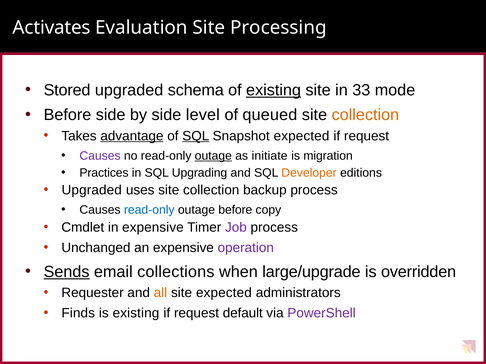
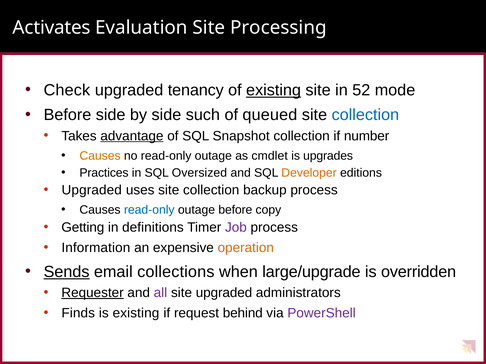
Stored: Stored -> Check (67, 90)
schema: schema -> tenancy (196, 90)
33: 33 -> 52 (361, 90)
level: level -> such (203, 115)
collection colour: orange -> blue (365, 115)
SQL underline: present -> none (196, 136)
Snapshot expected: expected -> collection (302, 136)
request: request -> number (367, 136)
Causes colour: purple -> orange (100, 156)
outage underline: present -> none (213, 156)
initiate: initiate -> cmdlet (270, 156)
migration: migration -> upgrades (328, 156)
Upgrading: Upgrading -> Oversized (199, 173)
Cmdlet: Cmdlet -> Getting (83, 228)
in expensive: expensive -> definitions (153, 228)
Unchanged: Unchanged -> Information (96, 248)
operation colour: purple -> orange (246, 248)
Requester underline: none -> present (93, 293)
all colour: orange -> purple (160, 293)
site expected: expected -> upgraded (224, 293)
default: default -> behind (243, 313)
